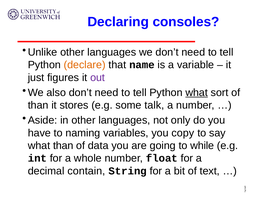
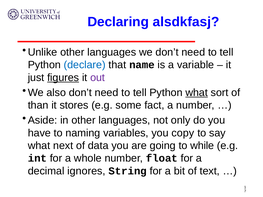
consoles: consoles -> alsdkfasj (186, 22)
declare colour: orange -> blue (85, 65)
figures underline: none -> present (63, 78)
talk: talk -> fact (154, 105)
what than: than -> next (63, 146)
contain: contain -> ignores (86, 171)
